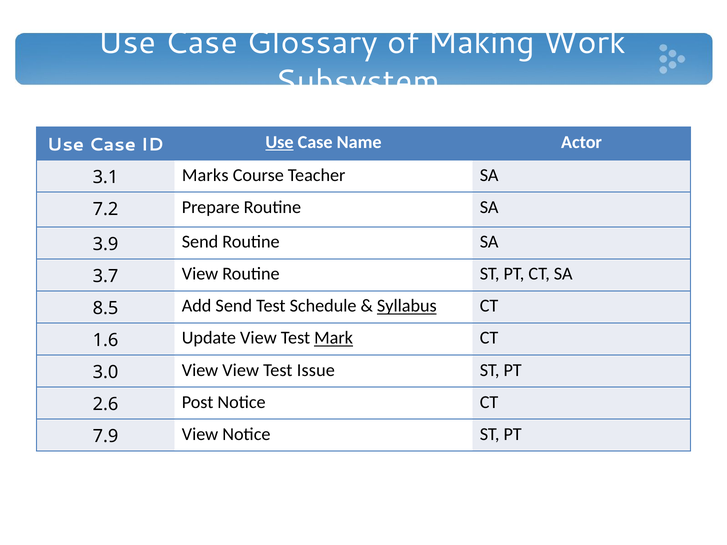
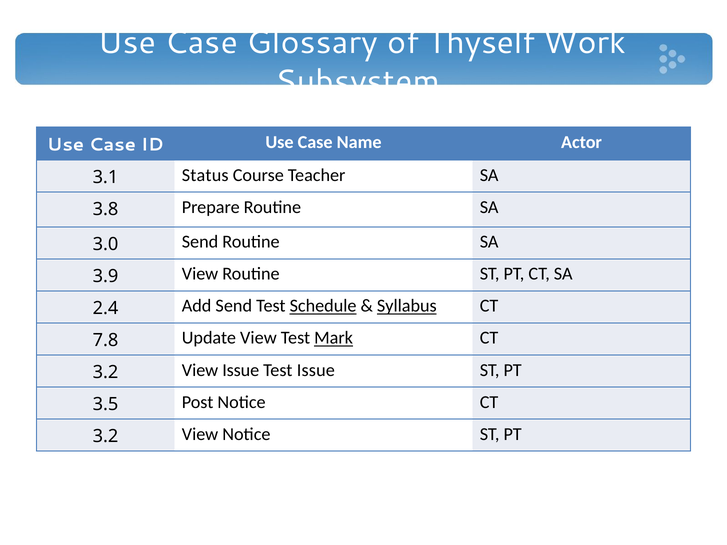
Making: Making -> Thyself (481, 43)
Use underline: present -> none (279, 142)
Marks: Marks -> Status (205, 175)
7.2: 7.2 -> 3.8 (105, 209)
3.9: 3.9 -> 3.0 (105, 244)
3.7: 3.7 -> 3.9 (105, 276)
8.5: 8.5 -> 2.4 (105, 308)
Schedule underline: none -> present (323, 306)
1.6: 1.6 -> 7.8 (105, 340)
3.0: 3.0 -> 3.2 (105, 372)
View View: View -> Issue (241, 370)
2.6: 2.6 -> 3.5 (105, 404)
7.9: 7.9 -> 3.2 (105, 436)
